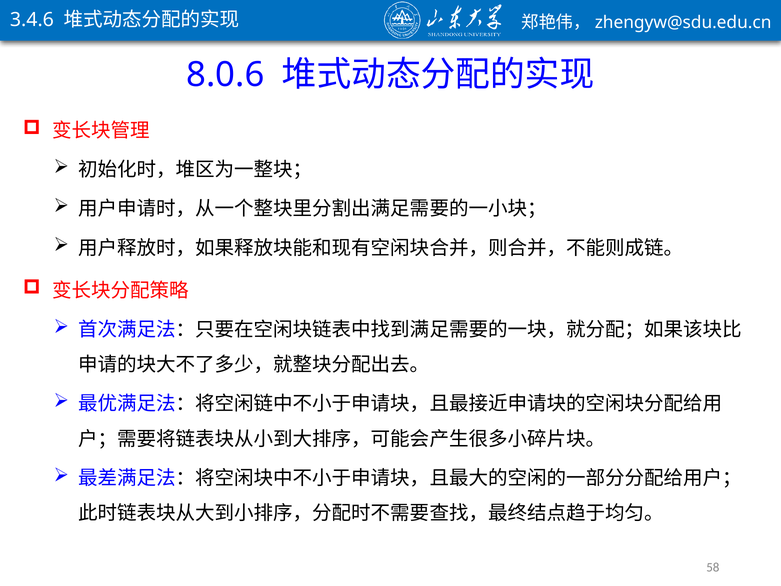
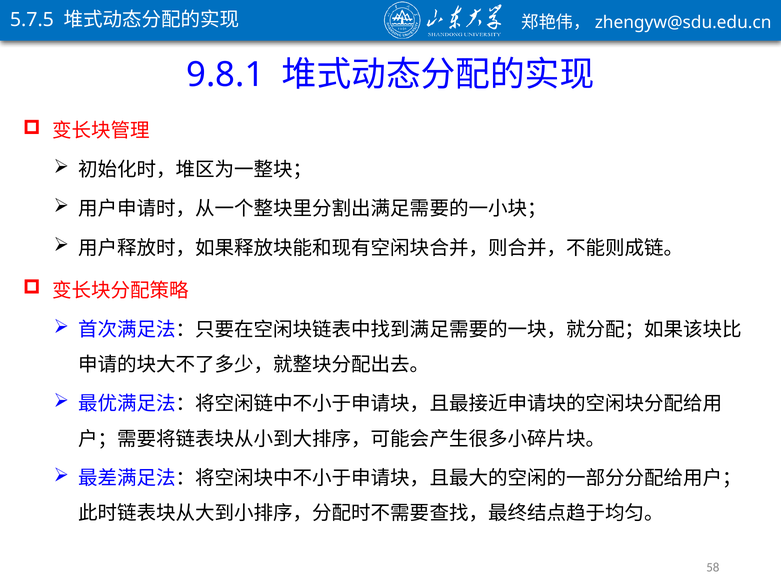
3.4.6: 3.4.6 -> 5.7.5 (32, 20)
8.0.6: 8.0.6 -> 9.8.1 (225, 75)
